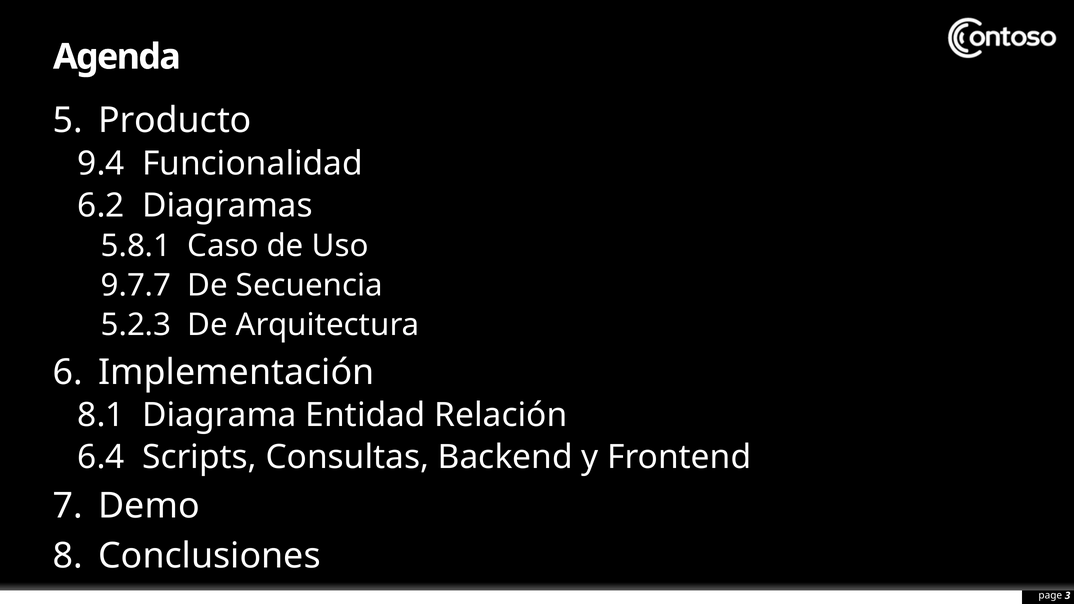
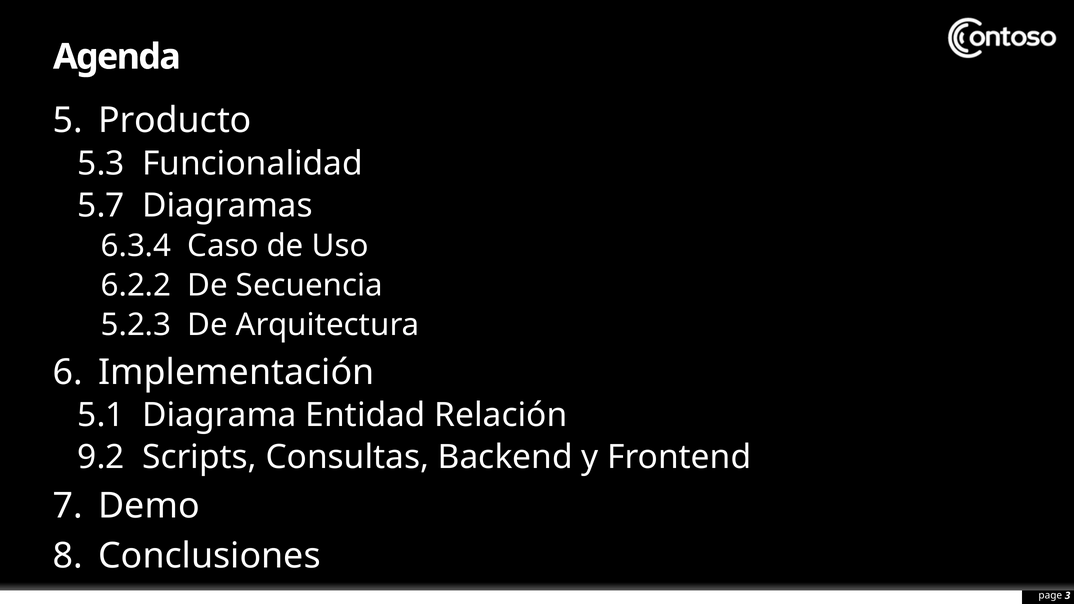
9.4: 9.4 -> 5.3 (101, 164)
6.2: 6.2 -> 5.7 (101, 205)
5.8.1: 5.8.1 -> 6.3.4 (136, 246)
9.7.7: 9.7.7 -> 6.2.2 (136, 286)
8.1: 8.1 -> 5.1 (101, 415)
6.4: 6.4 -> 9.2 (101, 457)
